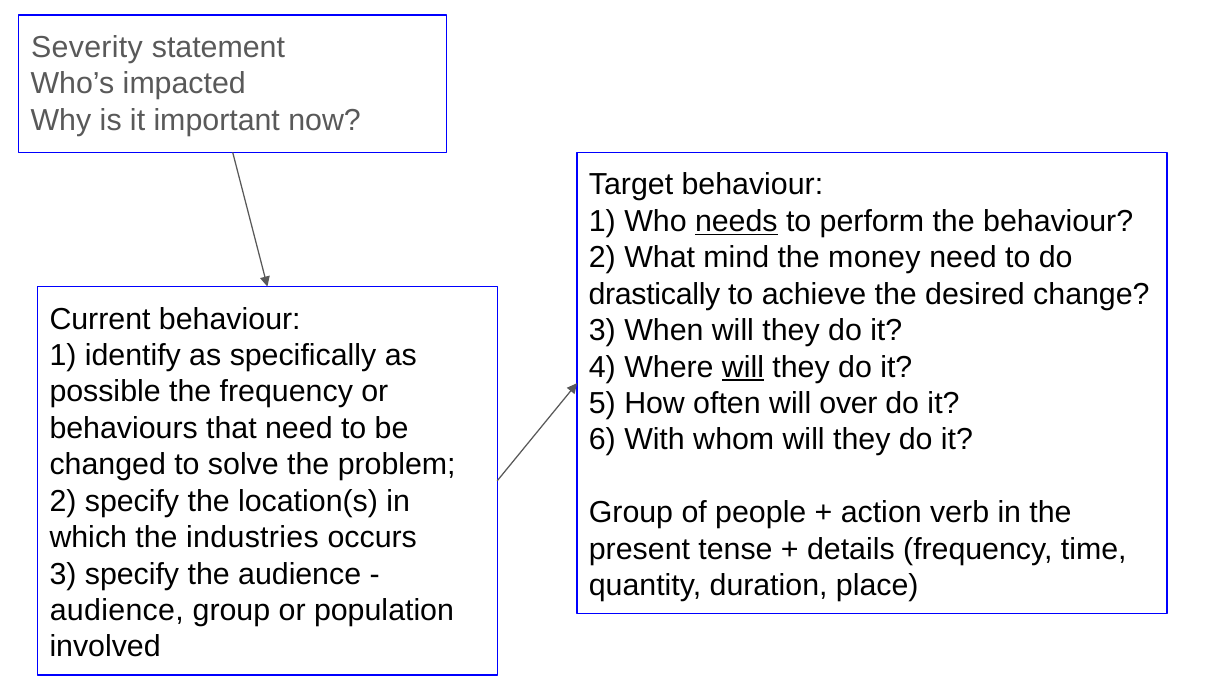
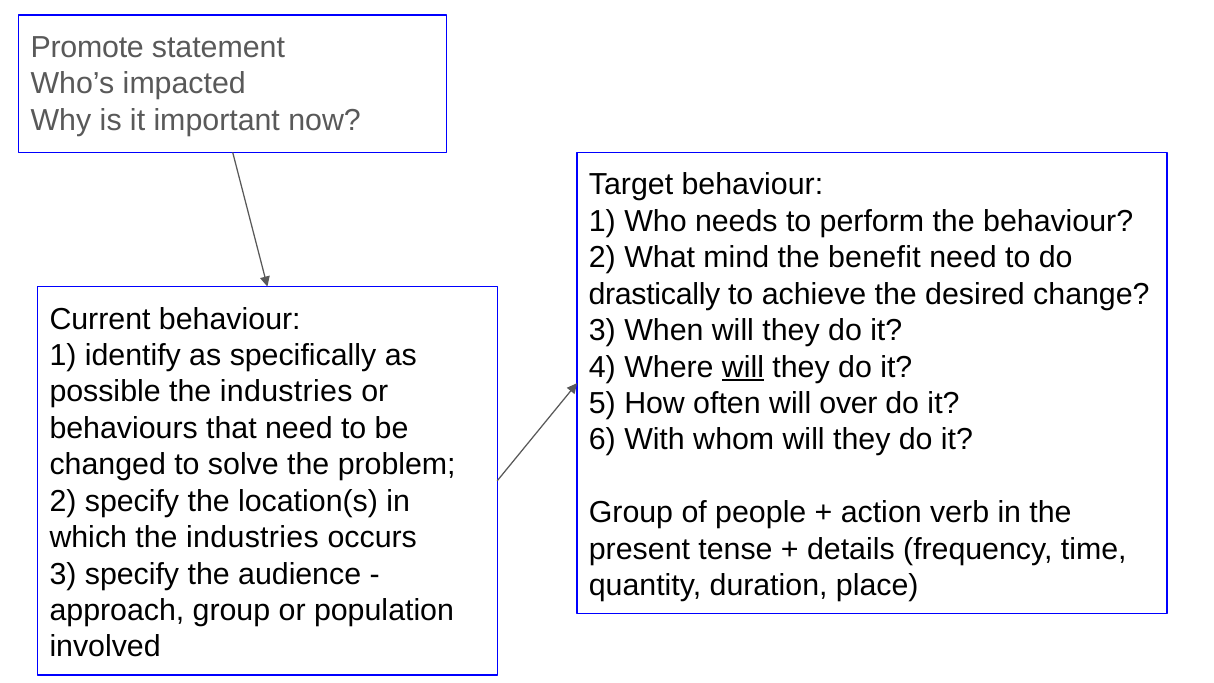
Severity: Severity -> Promote (87, 47)
needs underline: present -> none (736, 221)
money: money -> benefit (874, 258)
possible the frequency: frequency -> industries (286, 392)
audience: audience -> approach (117, 610)
